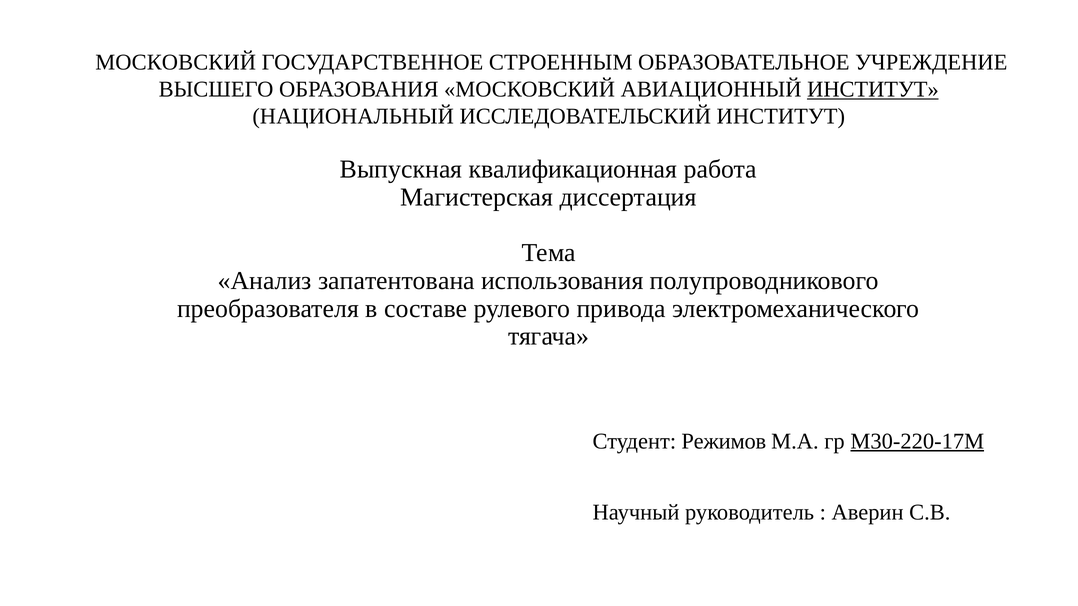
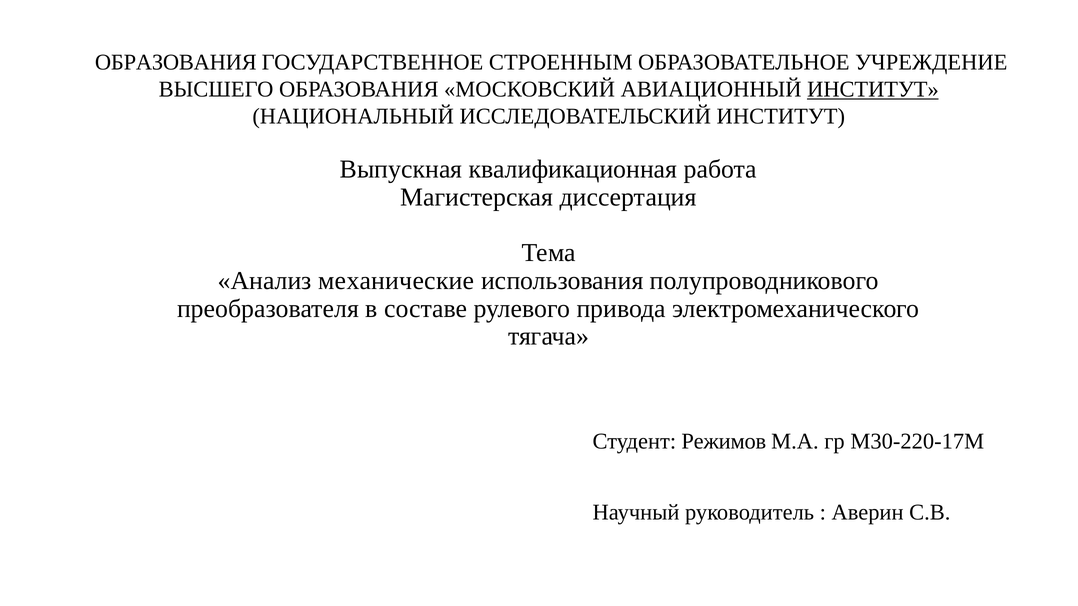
МОСКОВСКИЙ: МОСКОВСКИЙ -> ОБРАЗОВАНИЯ (176, 62)
запатентована: запатентована -> механические (396, 281)
М30-220-17М underline: present -> none (917, 441)
